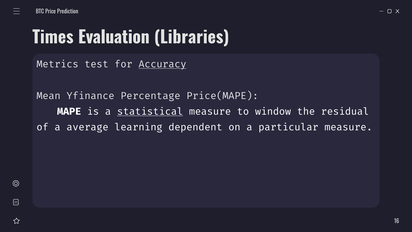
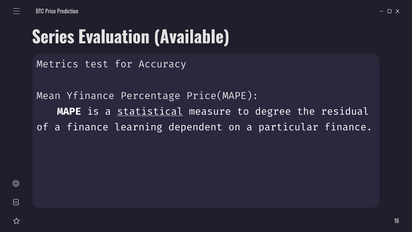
Times: Times -> Series (53, 38)
Libraries: Libraries -> Available (192, 38)
Accuracy underline: present -> none (162, 64)
window: window -> degree (273, 112)
a average: average -> finance (88, 127)
particular measure: measure -> finance (348, 127)
